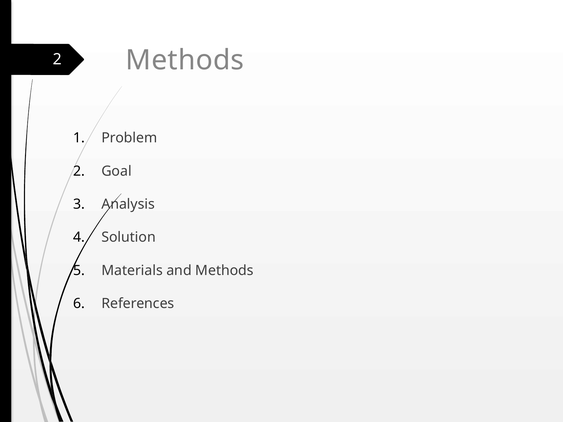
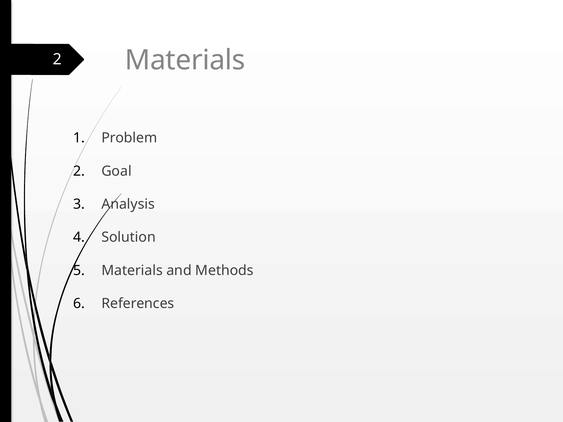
Methods: Methods -> Materials (185, 60)
